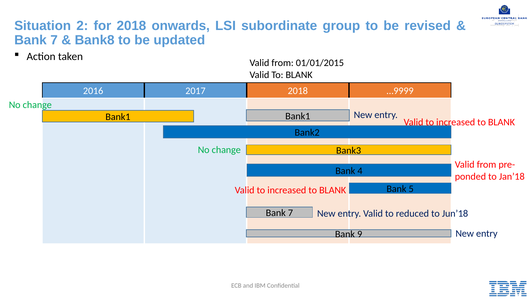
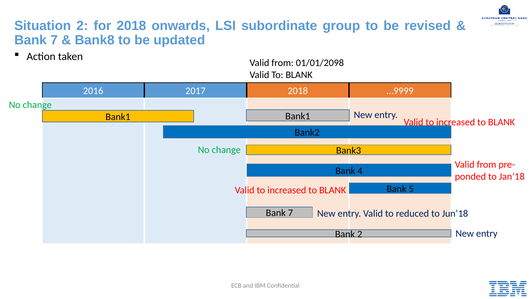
01/01/2015: 01/01/2015 -> 01/01/2098 (320, 63)
Bank 9: 9 -> 2 (360, 234)
